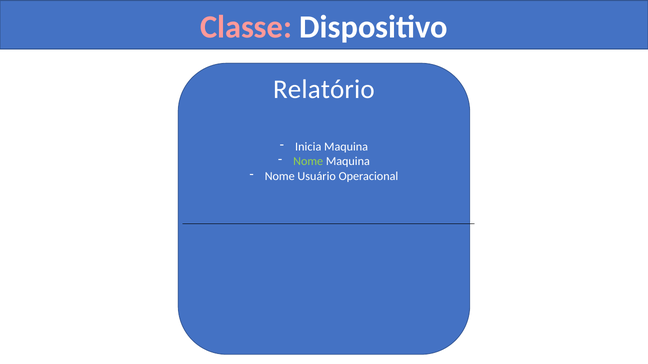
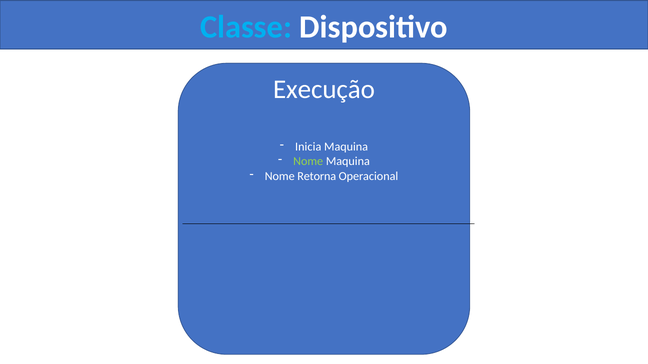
Classe colour: pink -> light blue (246, 27)
Relatório: Relatório -> Execução (324, 89)
Usuário: Usuário -> Retorna (317, 176)
